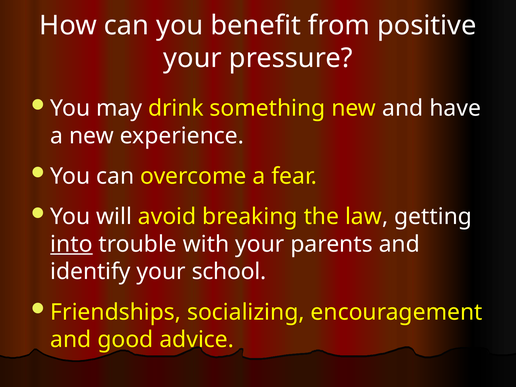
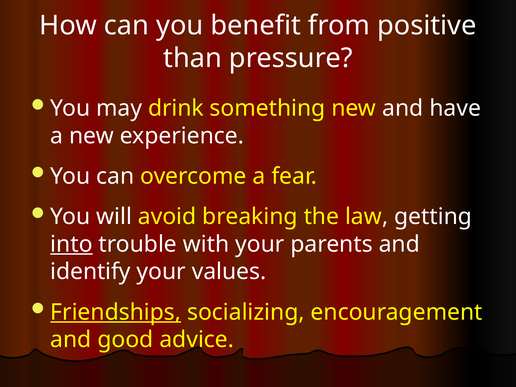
your: your -> than (193, 58)
school: school -> values (229, 272)
Friendships underline: none -> present (116, 312)
